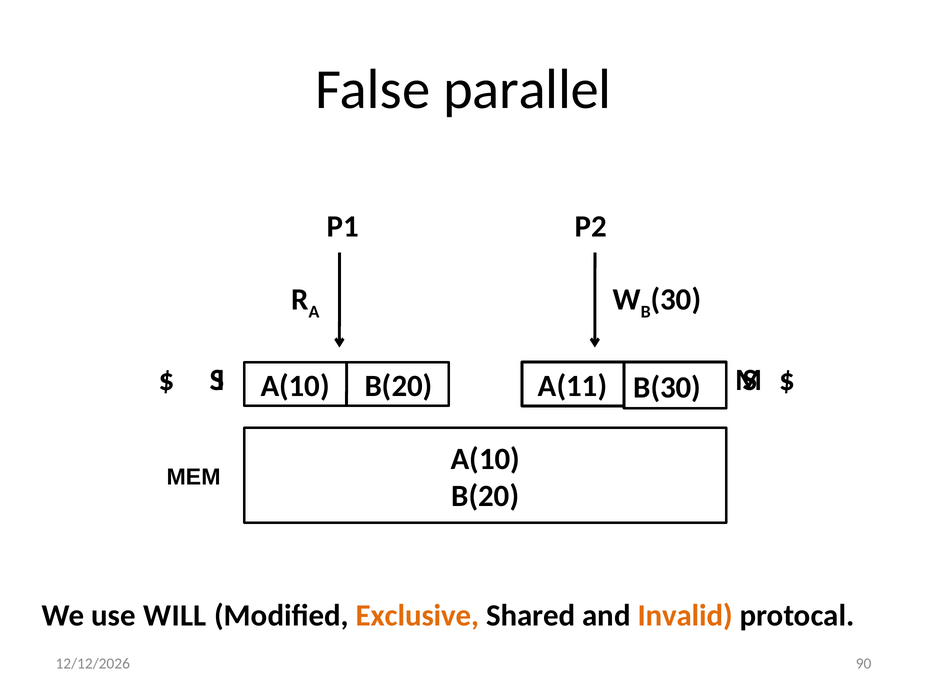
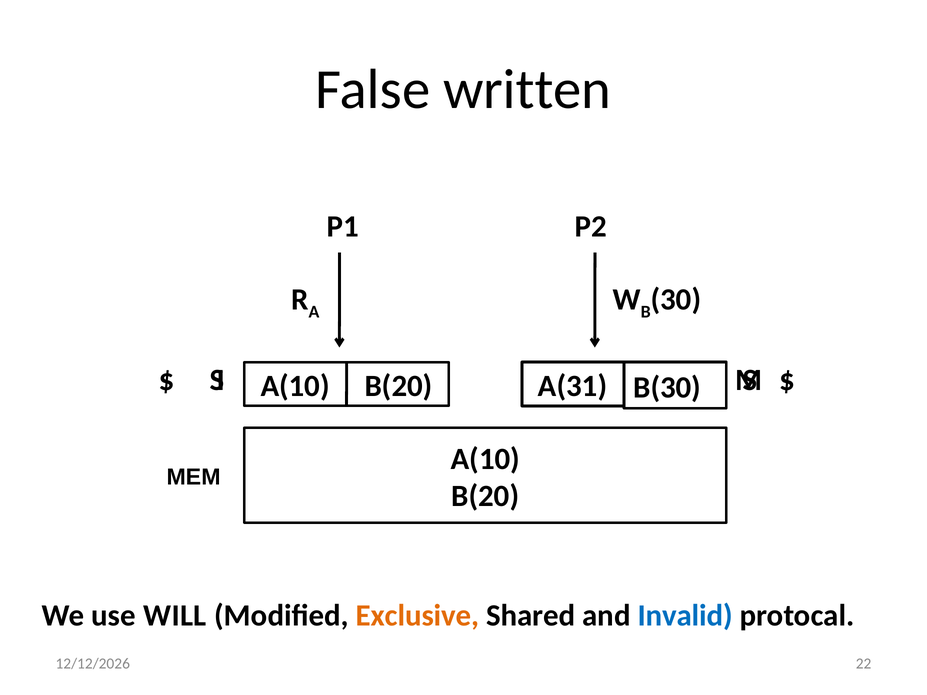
parallel: parallel -> written (527, 90)
A(11: A(11 -> A(31 (573, 386)
Invalid colour: orange -> blue (685, 616)
90: 90 -> 22 (864, 664)
